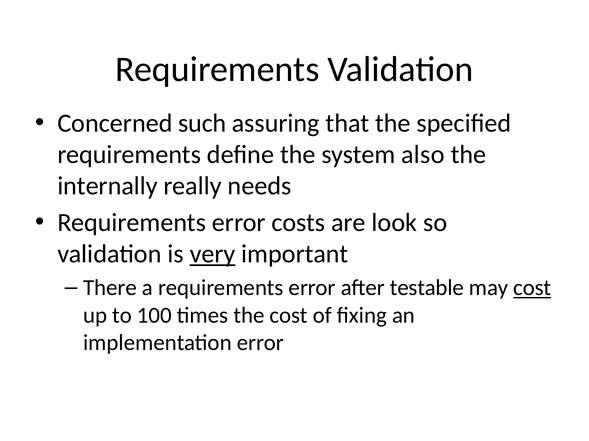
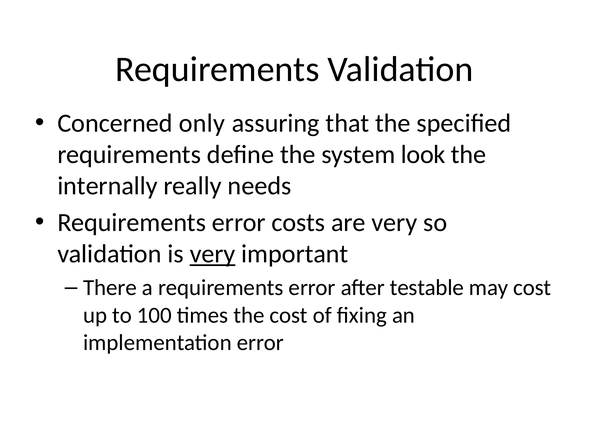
such: such -> only (202, 123)
also: also -> look (423, 155)
are look: look -> very (394, 223)
cost underline: present -> none (532, 288)
